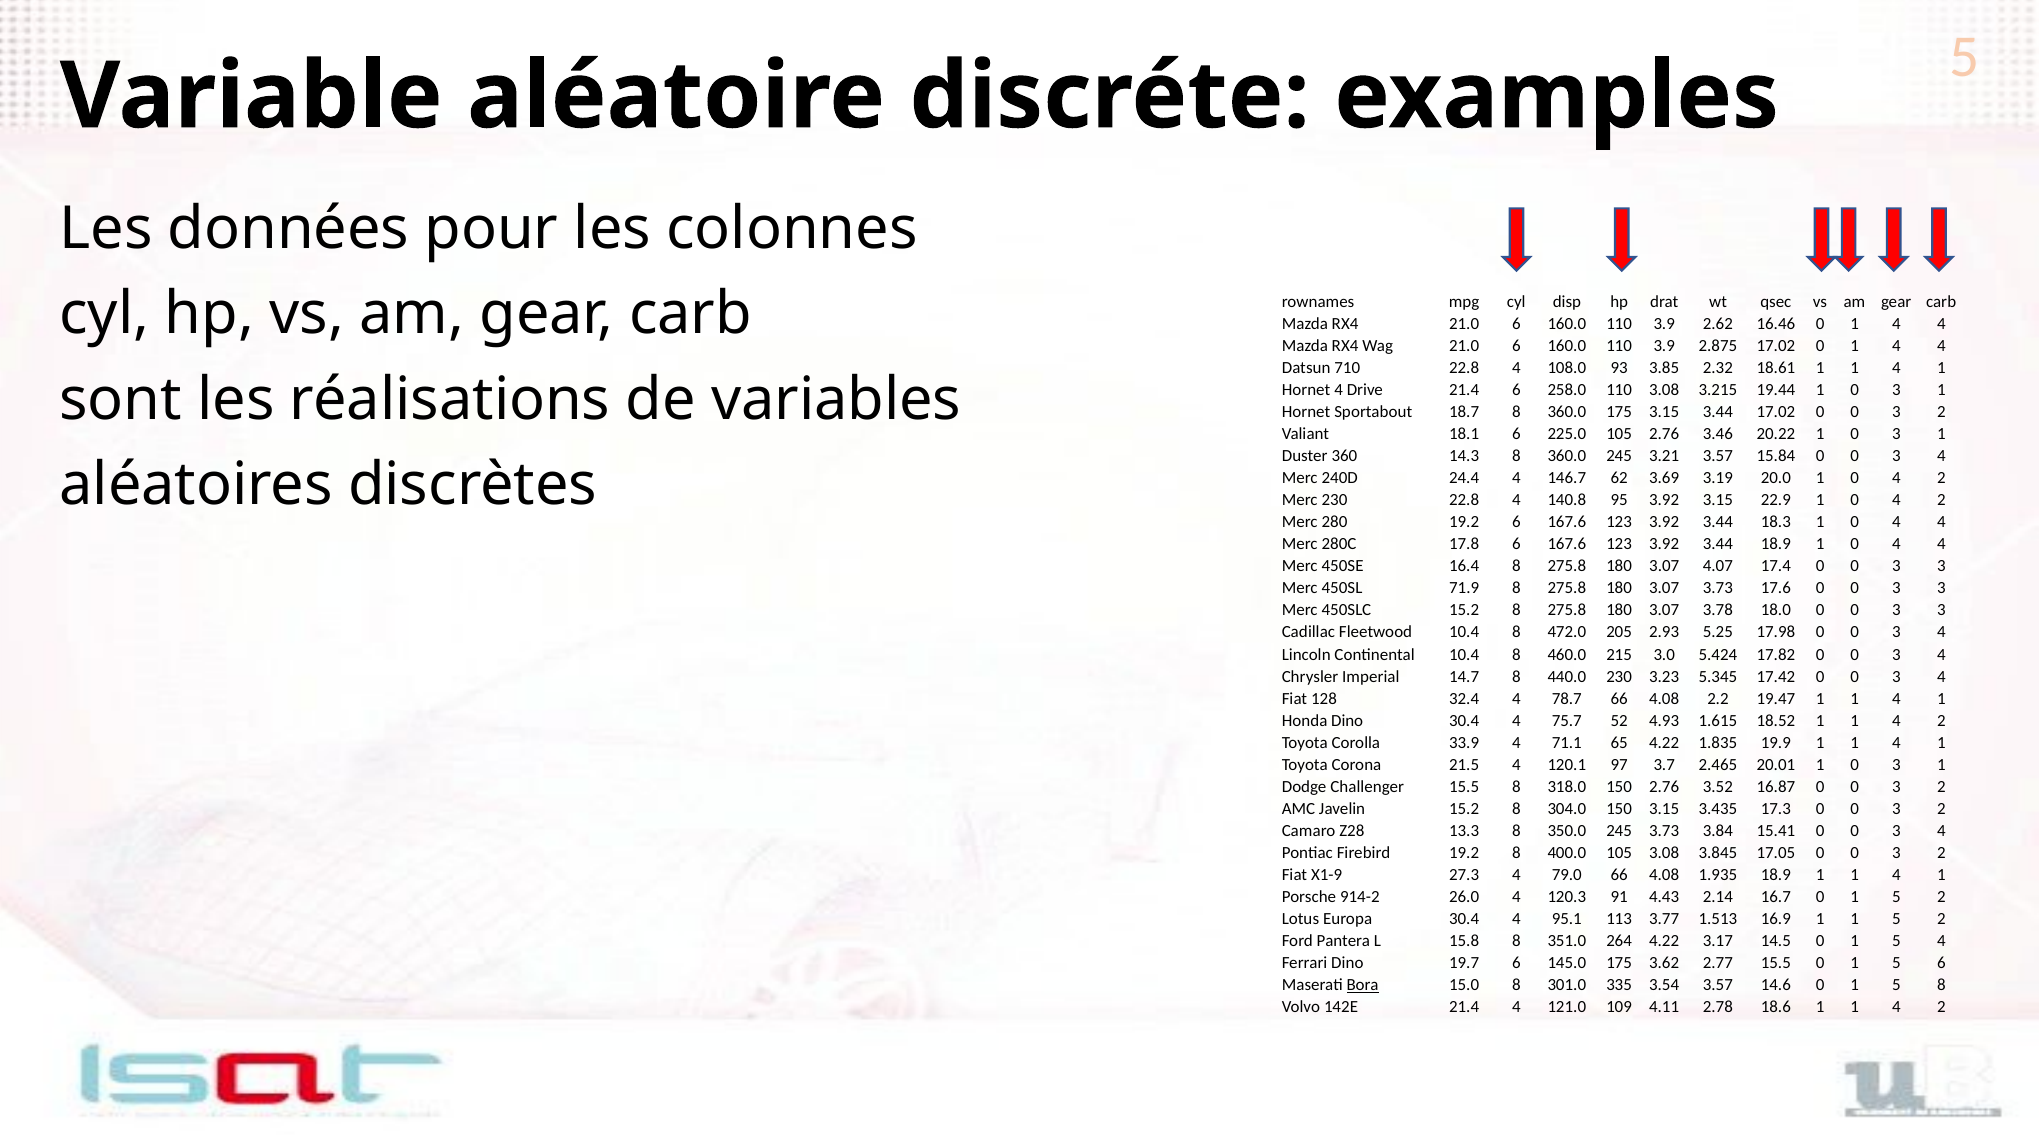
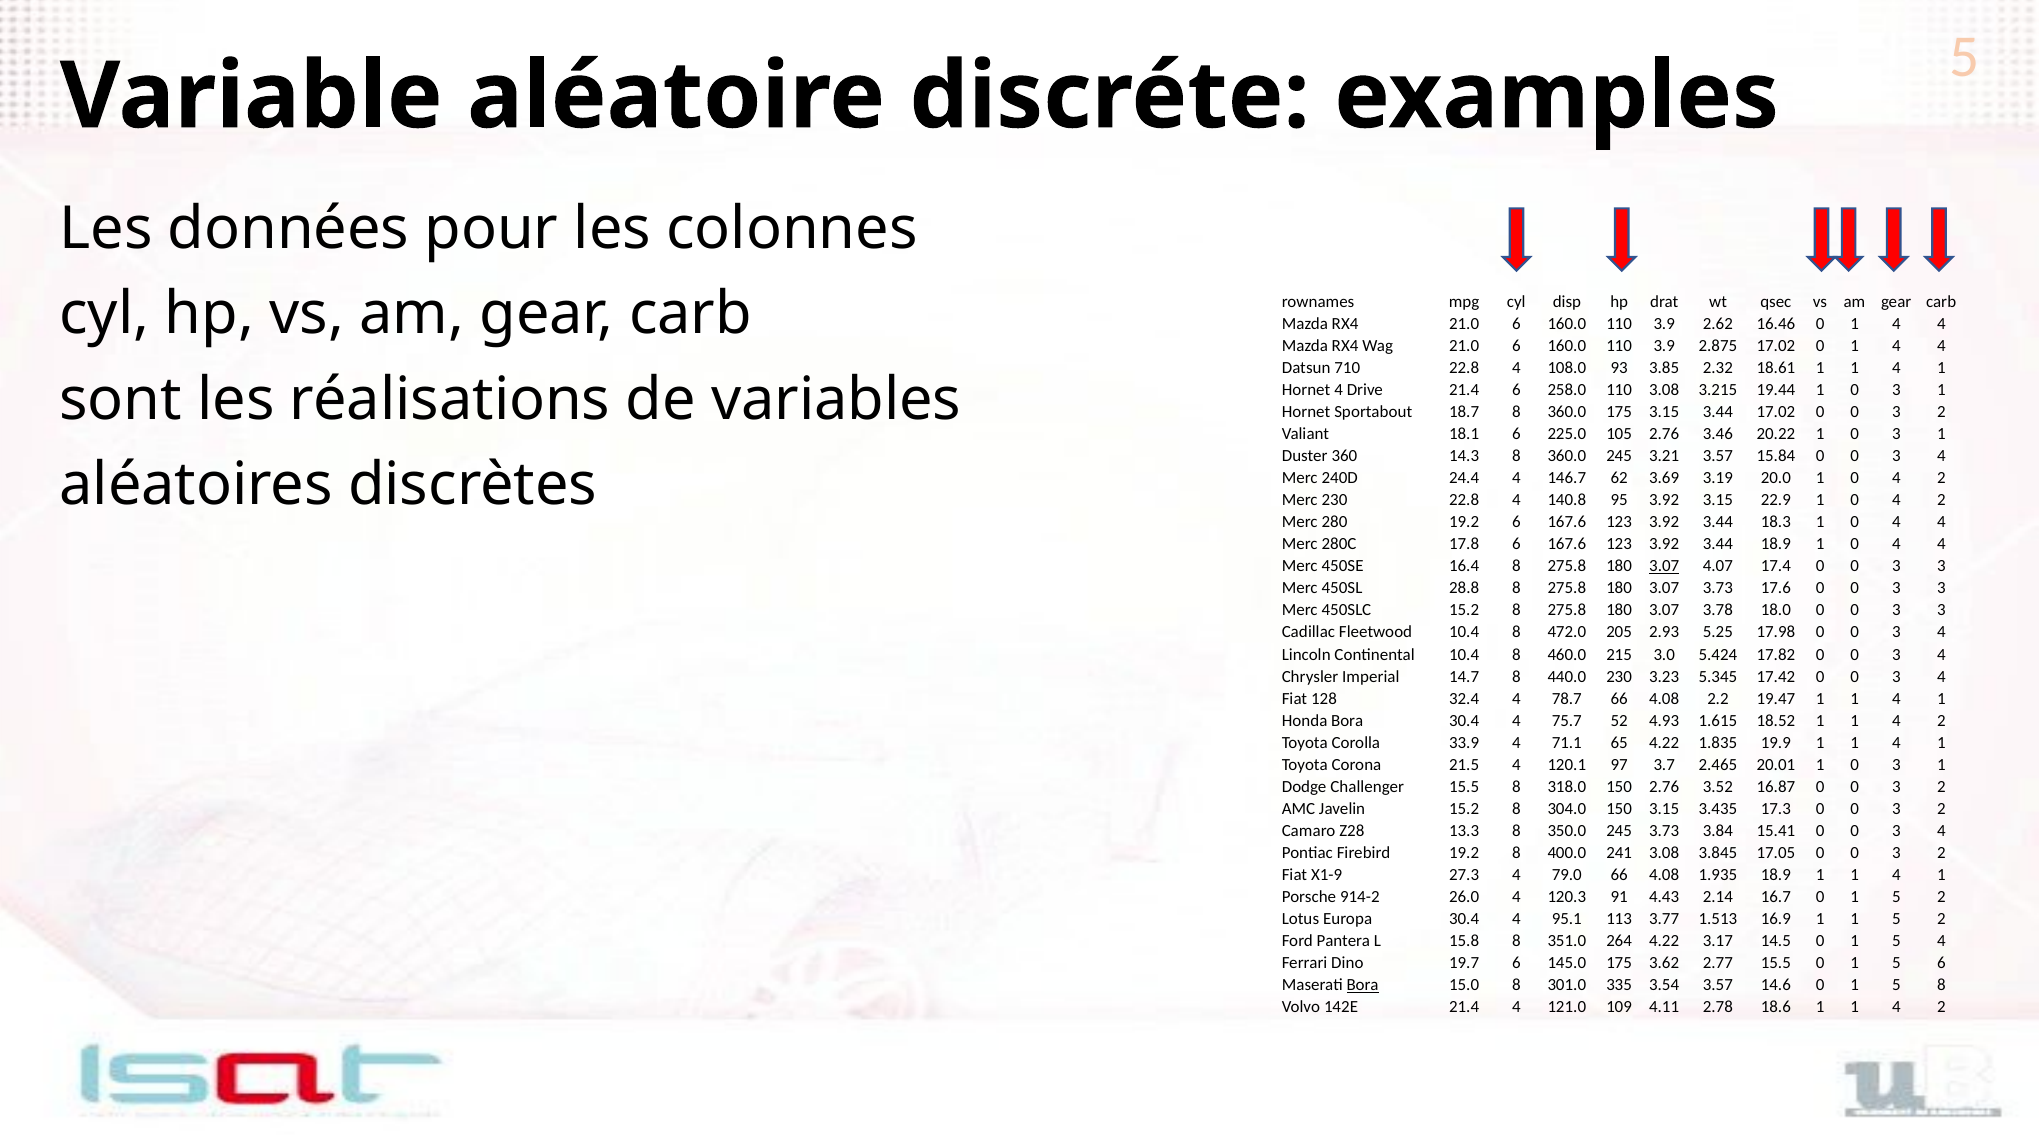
3.07 underline: none -> present (1664, 566)
71.9: 71.9 -> 28.8 (1464, 588)
Honda Dino: Dino -> Bora (1347, 720)
400.0 105: 105 -> 241 (1619, 853)
